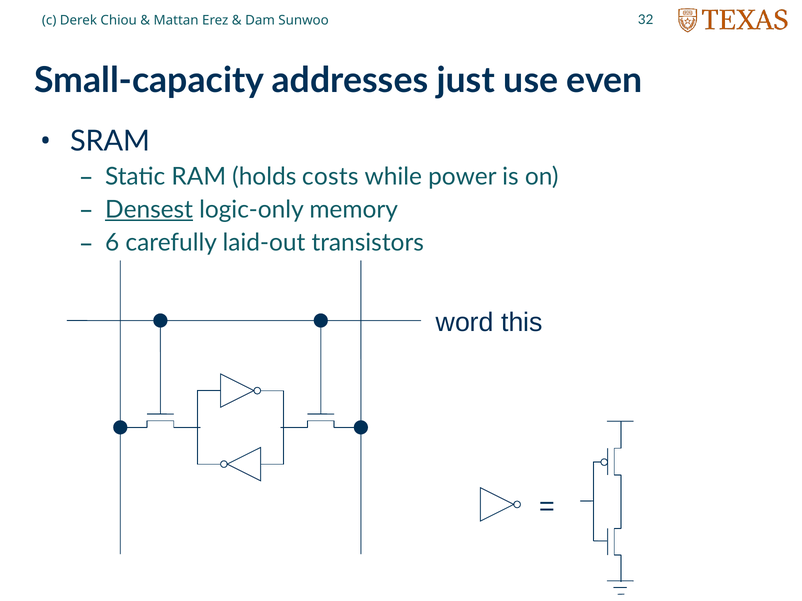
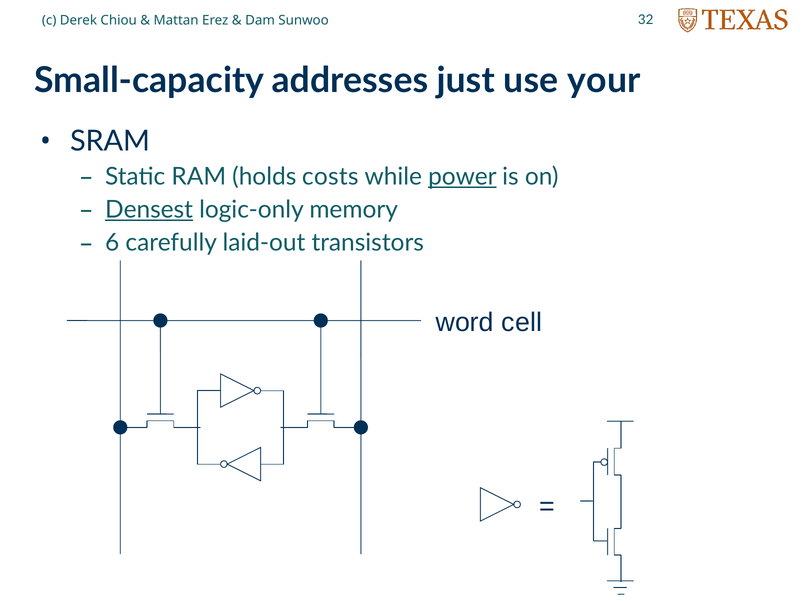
even: even -> your (604, 80)
power underline: none -> present (462, 177)
this: this -> cell (522, 323)
